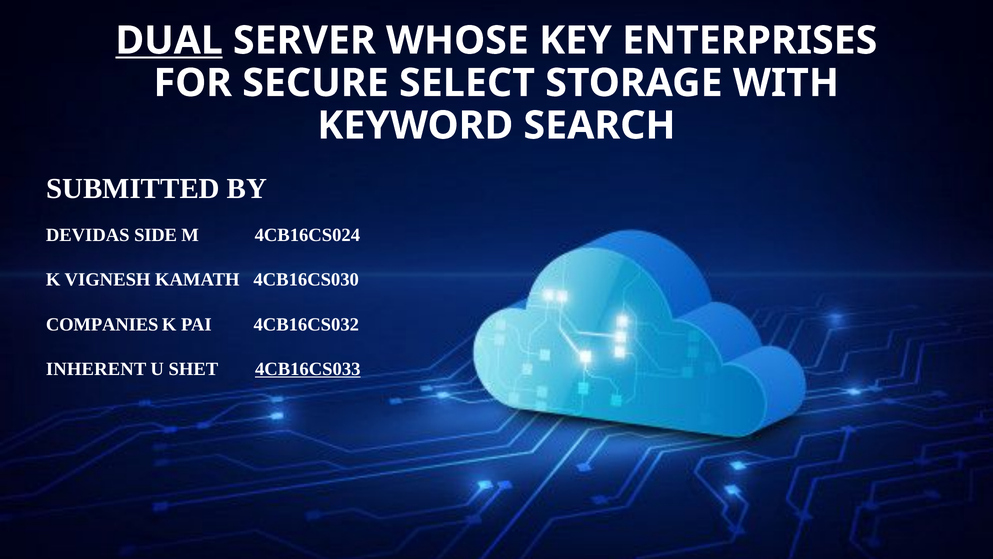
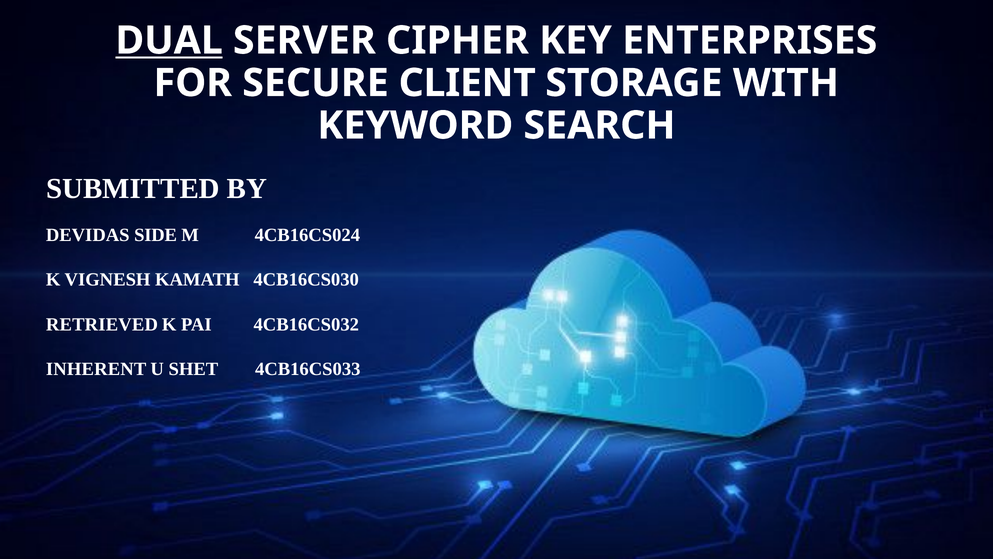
WHOSE: WHOSE -> CIPHER (457, 41)
SELECT: SELECT -> CLIENT (467, 83)
COMPANIES: COMPANIES -> RETRIEVED (102, 324)
4CB16CS033 underline: present -> none (308, 369)
